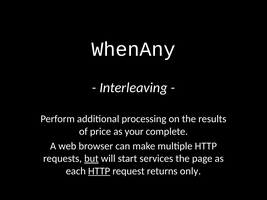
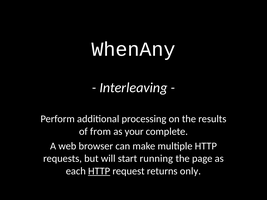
price: price -> from (100, 132)
but underline: present -> none (91, 159)
services: services -> running (156, 159)
